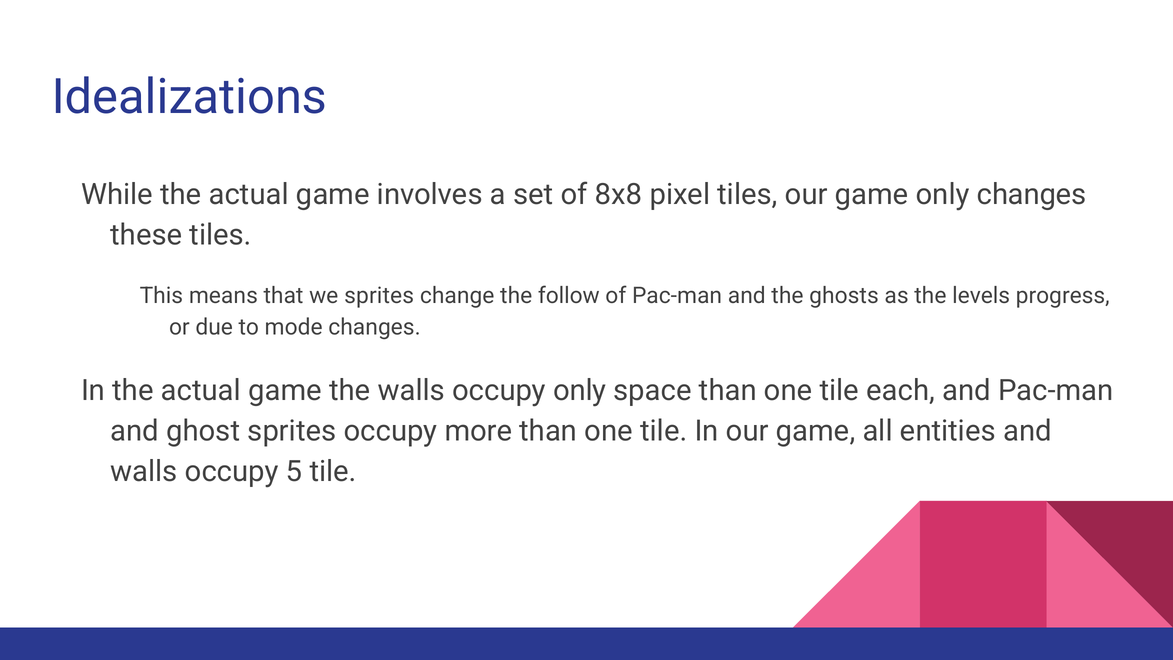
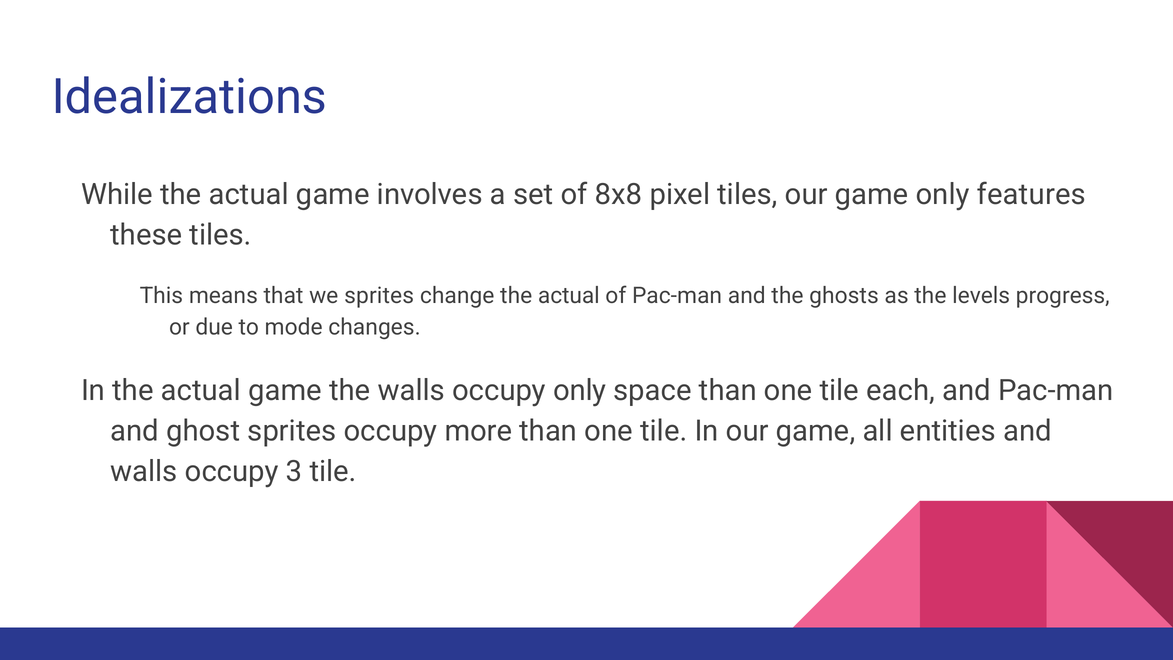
only changes: changes -> features (1031, 194)
change the follow: follow -> actual (569, 296)
5: 5 -> 3 (294, 471)
